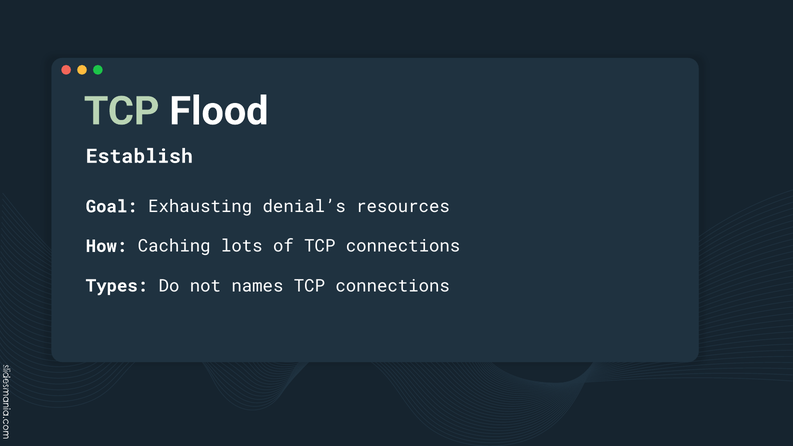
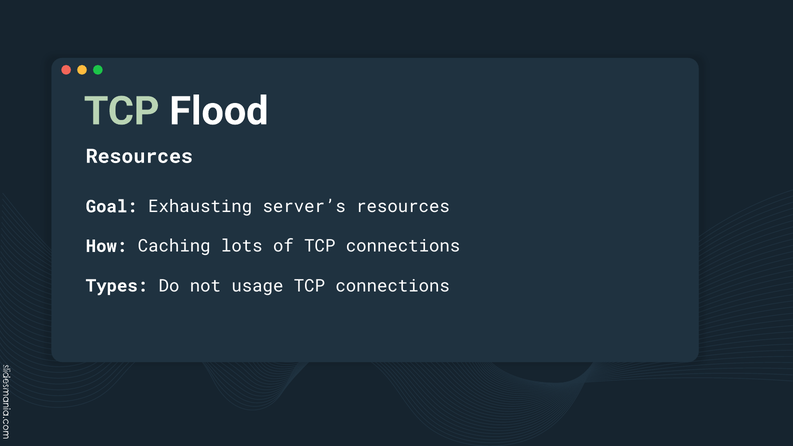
Establish: Establish -> Resources (139, 156)
denial’s: denial’s -> server’s (304, 207)
names: names -> usage (257, 286)
